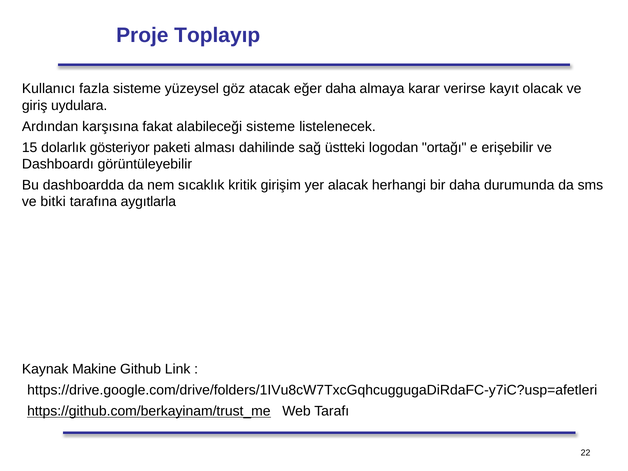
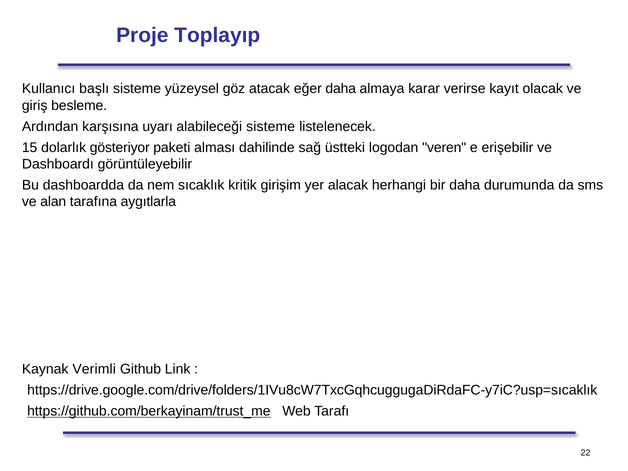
fazla: fazla -> başlı (94, 89)
uydulara: uydulara -> besleme (79, 106)
fakat: fakat -> uyarı (158, 127)
ortağı: ortağı -> veren (444, 147)
bitki: bitki -> alan (53, 202)
Makine: Makine -> Verimli (94, 369)
https://drive.google.com/drive/folders/1IVu8cW7TxcGqhcuggugaDiRdaFC-y7iC?usp=afetleri: https://drive.google.com/drive/folders/1IVu8cW7TxcGqhcuggugaDiRdaFC-y7iC?usp=afetleri -> https://drive.google.com/drive/folders/1IVu8cW7TxcGqhcuggugaDiRdaFC-y7iC?usp=sıcaklık (312, 390)
